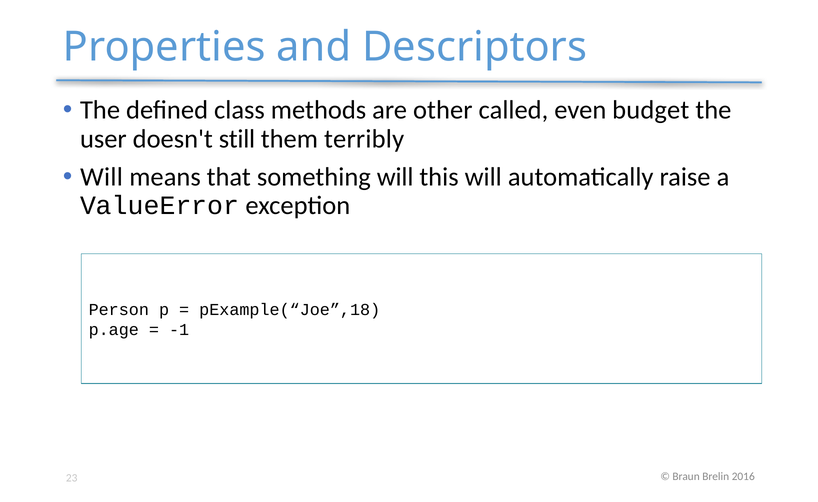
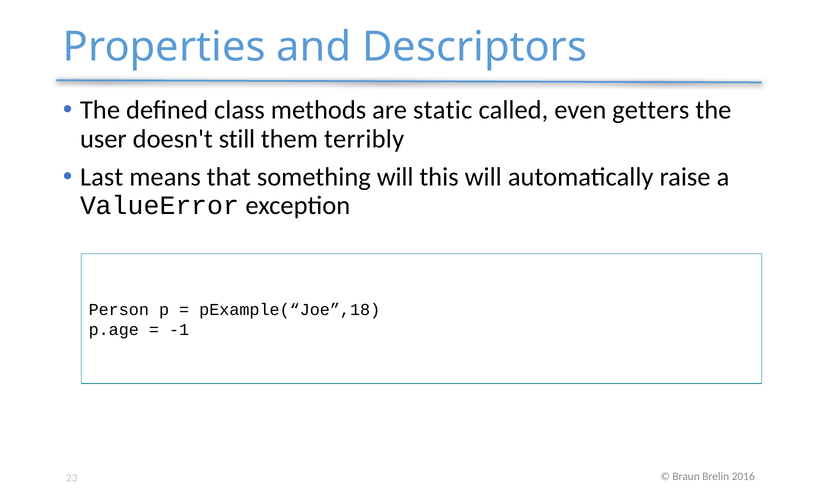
other: other -> static (443, 110)
budget: budget -> getters (651, 110)
Will: Will -> Last (102, 177)
